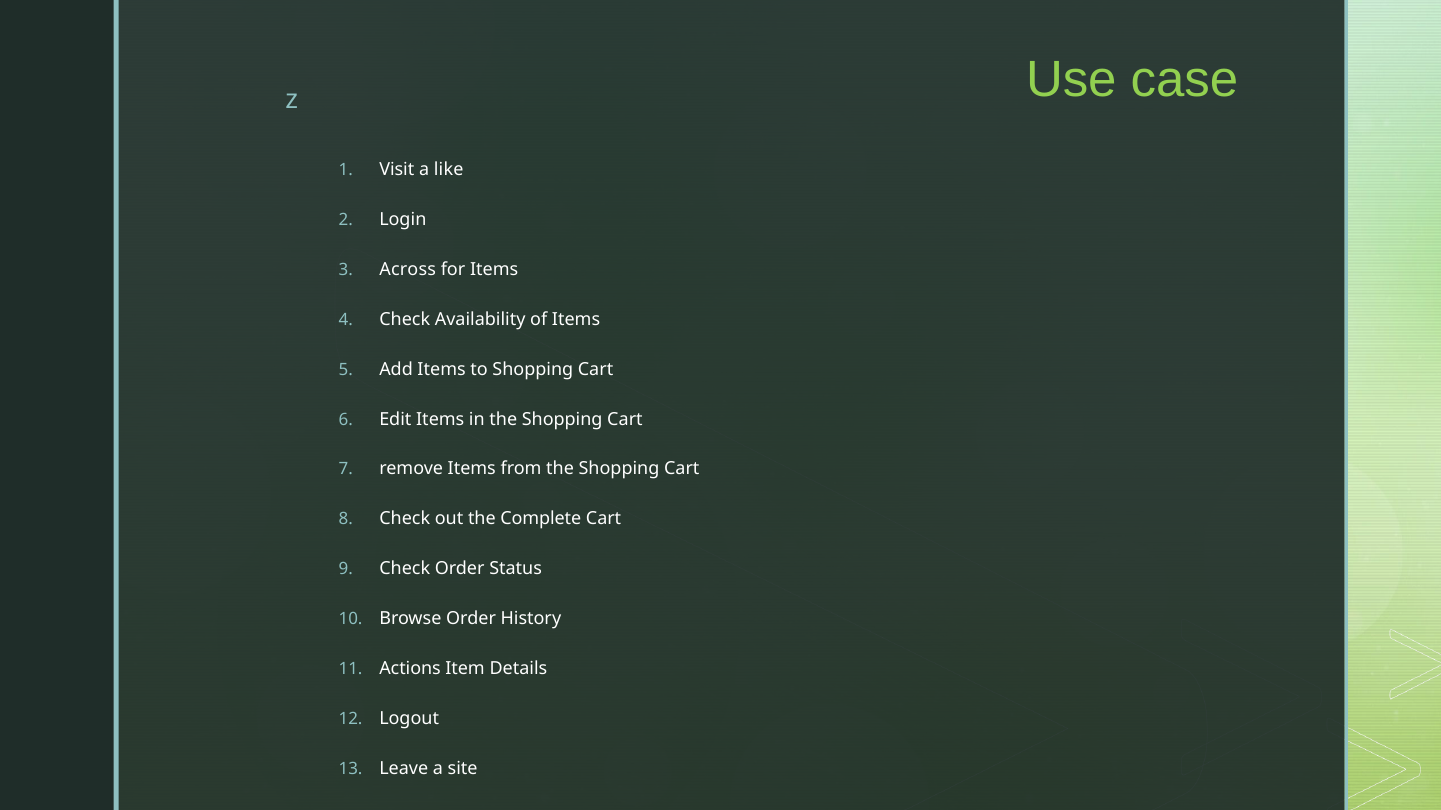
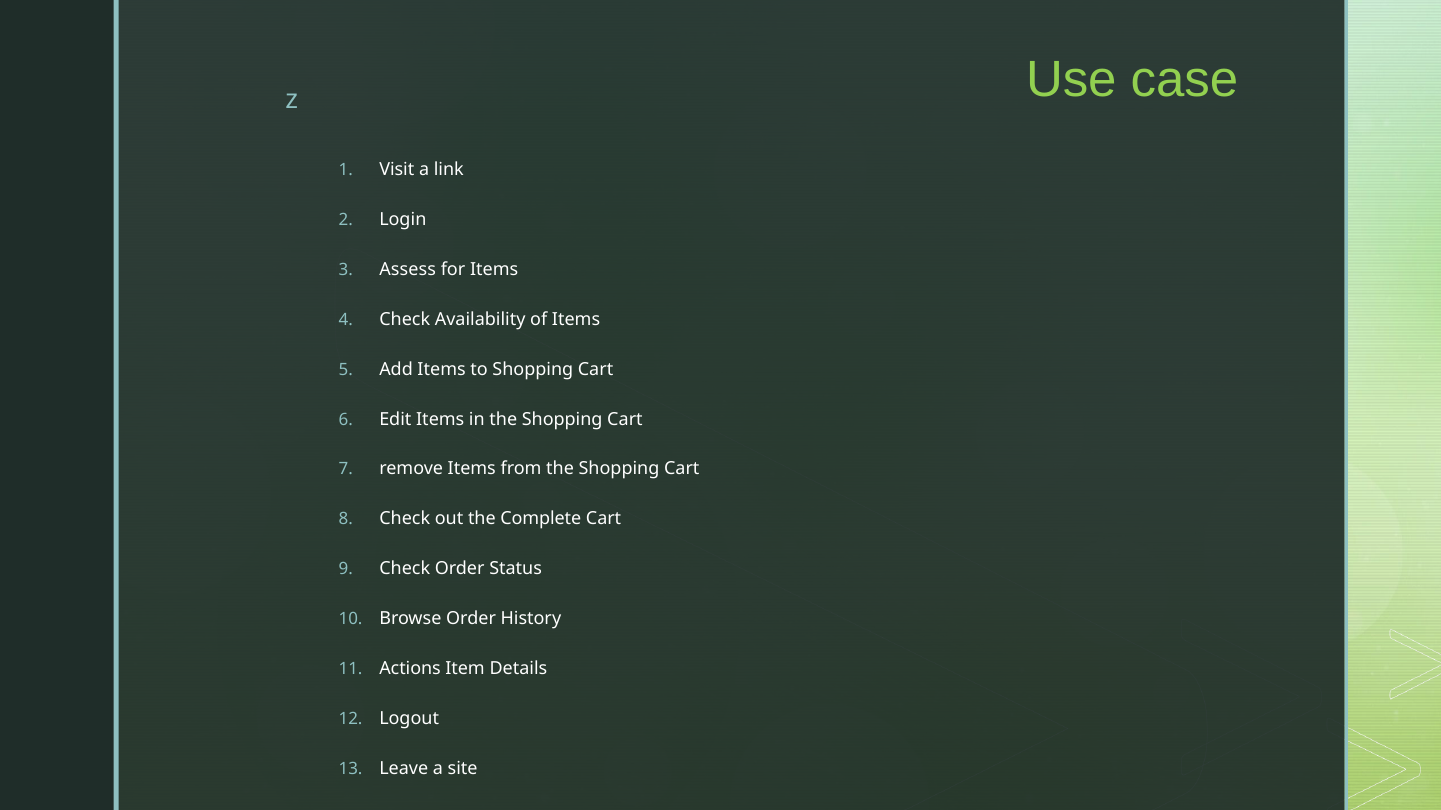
like: like -> link (449, 170)
Across: Across -> Assess (408, 270)
